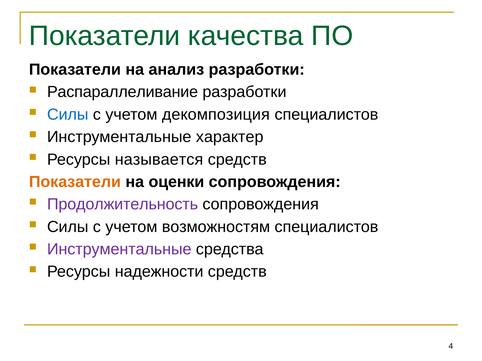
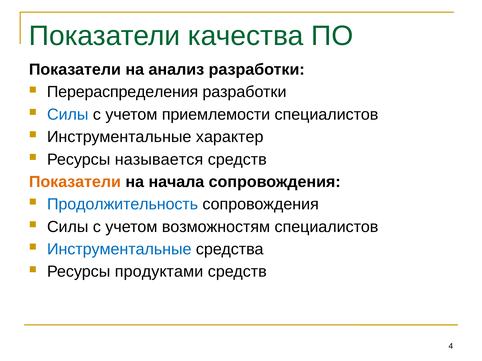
Распараллеливание: Распараллеливание -> Перераспределения (123, 92)
декомпозиция: декомпозиция -> приемлемости (216, 115)
оценки: оценки -> начала (176, 182)
Продолжительность colour: purple -> blue (123, 205)
Инструментальные colour: purple -> blue (119, 250)
надежности: надежности -> продуктами (159, 272)
